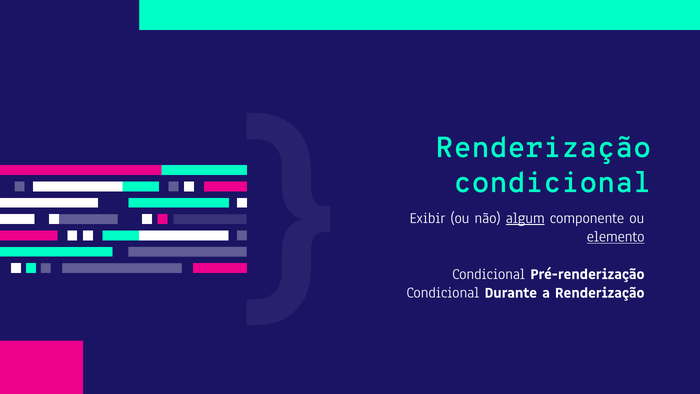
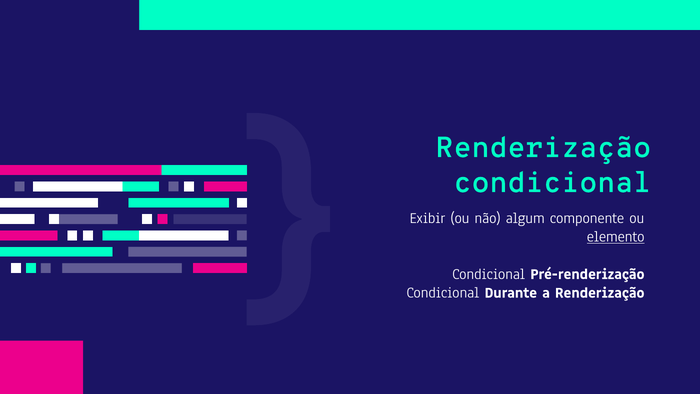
algum underline: present -> none (525, 218)
